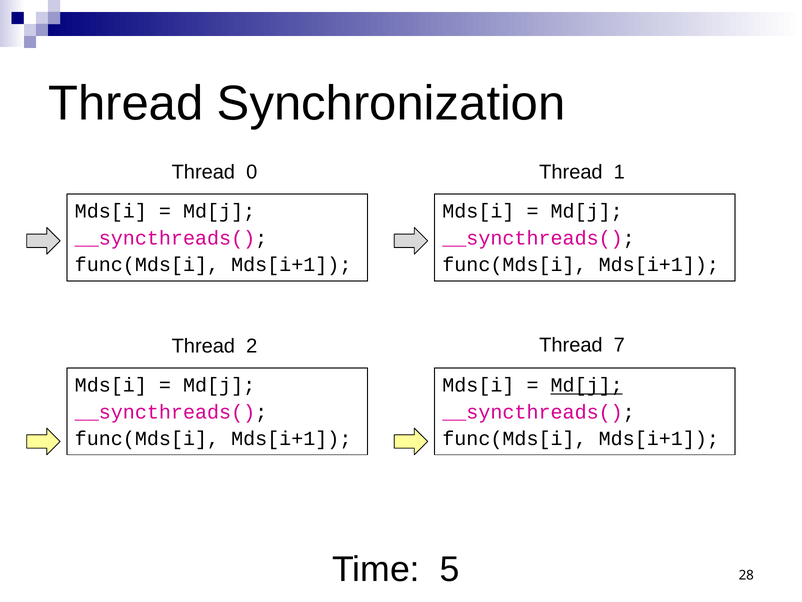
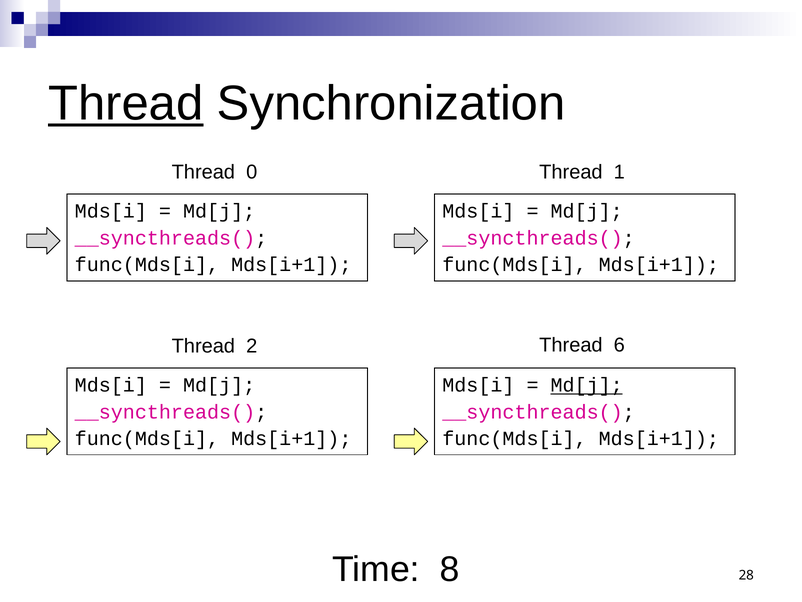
Thread underline: none -> present (126, 104)
7: 7 -> 6 (619, 345)
5: 5 -> 8 (449, 569)
